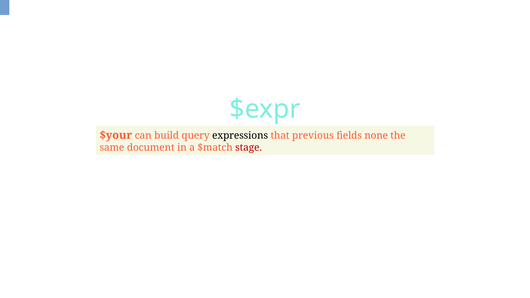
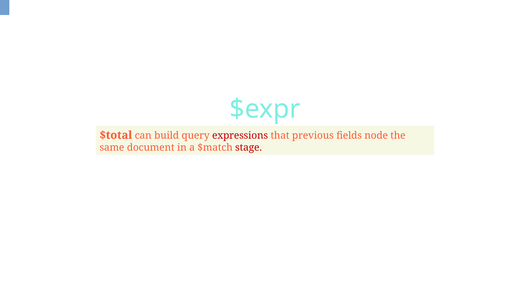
$your: $your -> $total (116, 135)
expressions colour: black -> red (240, 136)
none: none -> node (376, 136)
